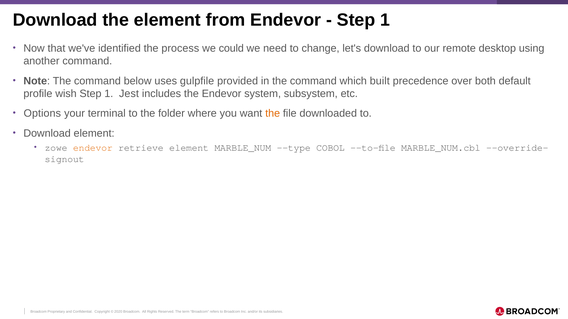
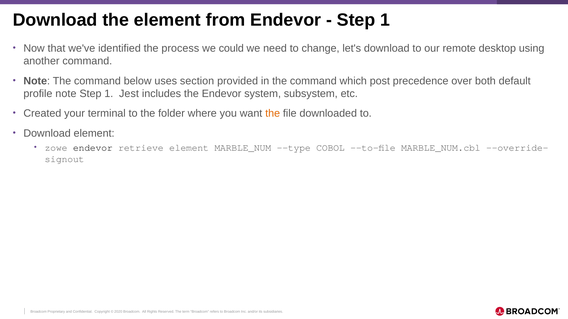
gulpfile: gulpfile -> section (197, 81)
built: built -> post (380, 81)
profile wish: wish -> note (66, 94)
Options: Options -> Created (42, 114)
endevor colour: orange -> black (93, 148)
